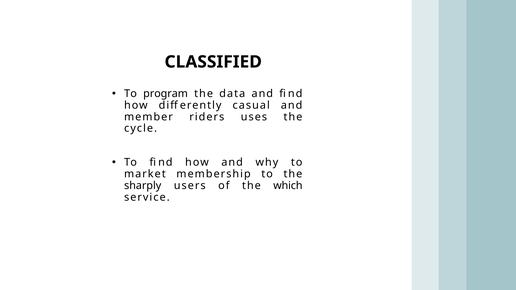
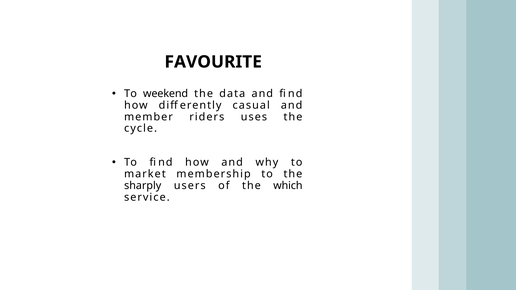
CLASSIFIED: CLASSIFIED -> FAVOURITE (213, 62)
program: program -> weekend (166, 94)
